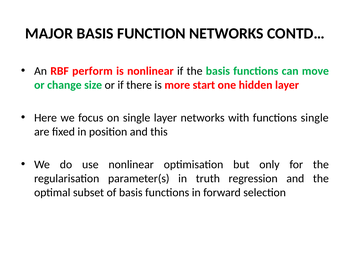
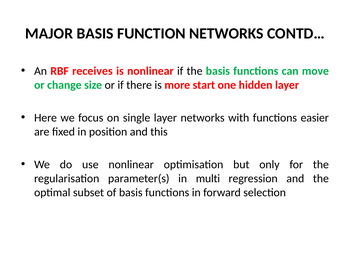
perform: perform -> receives (92, 71)
functions single: single -> easier (315, 117)
truth: truth -> multi (208, 178)
